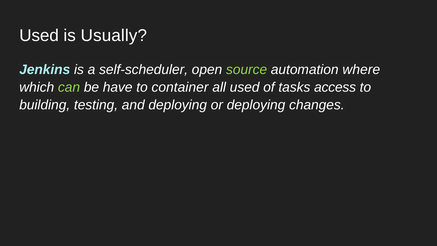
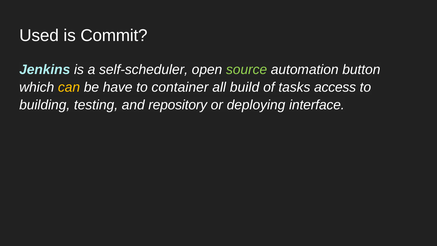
Usually: Usually -> Commit (114, 35)
where: where -> button (361, 70)
can colour: light green -> yellow (69, 87)
all used: used -> build (245, 87)
and deploying: deploying -> repository (178, 105)
changes: changes -> interface (317, 105)
